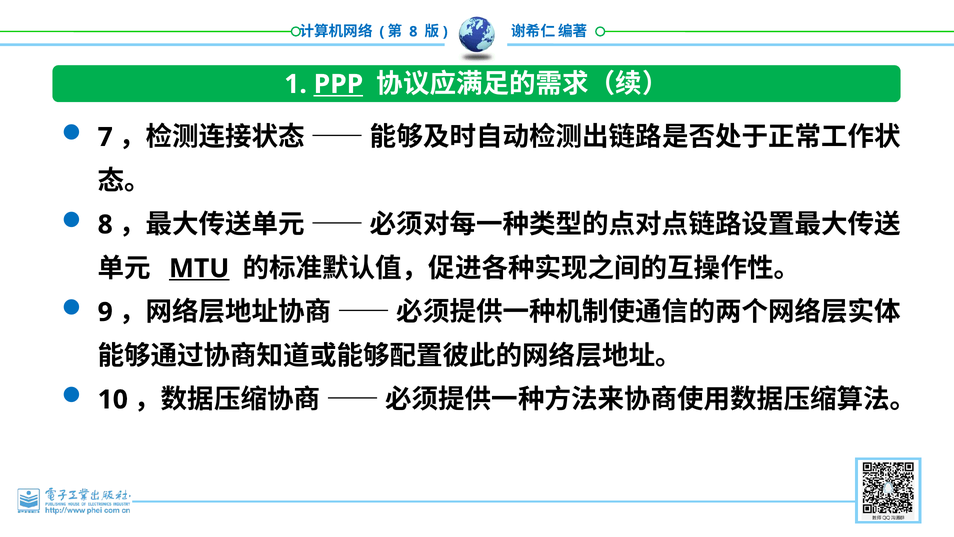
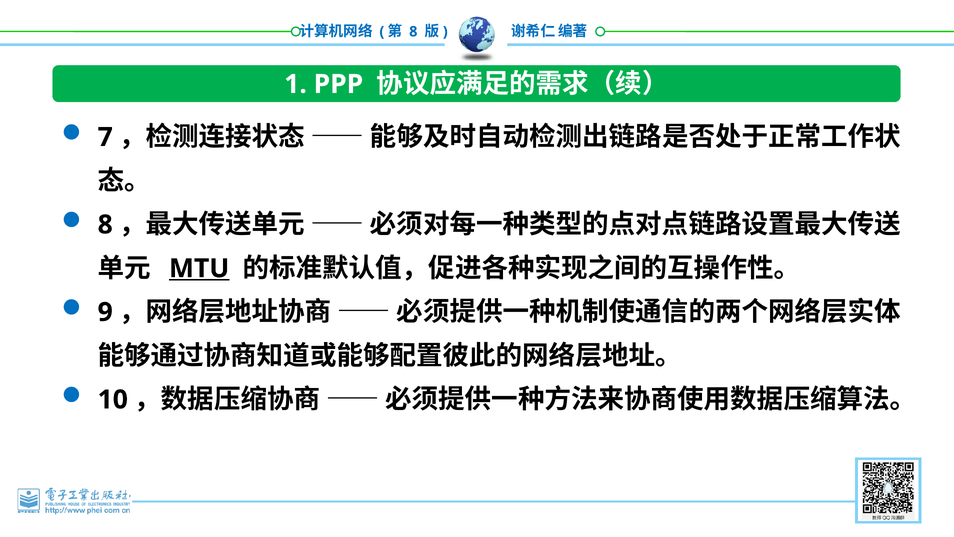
PPP underline: present -> none (338, 84)
